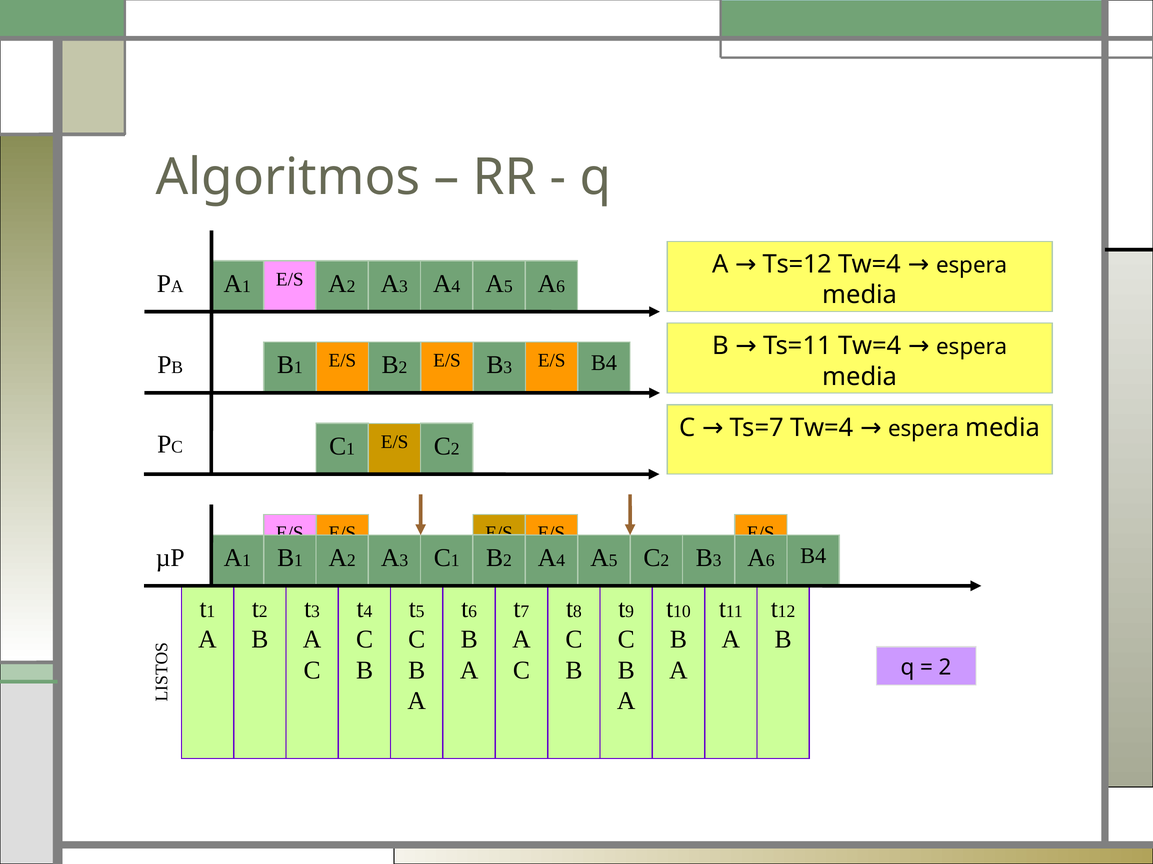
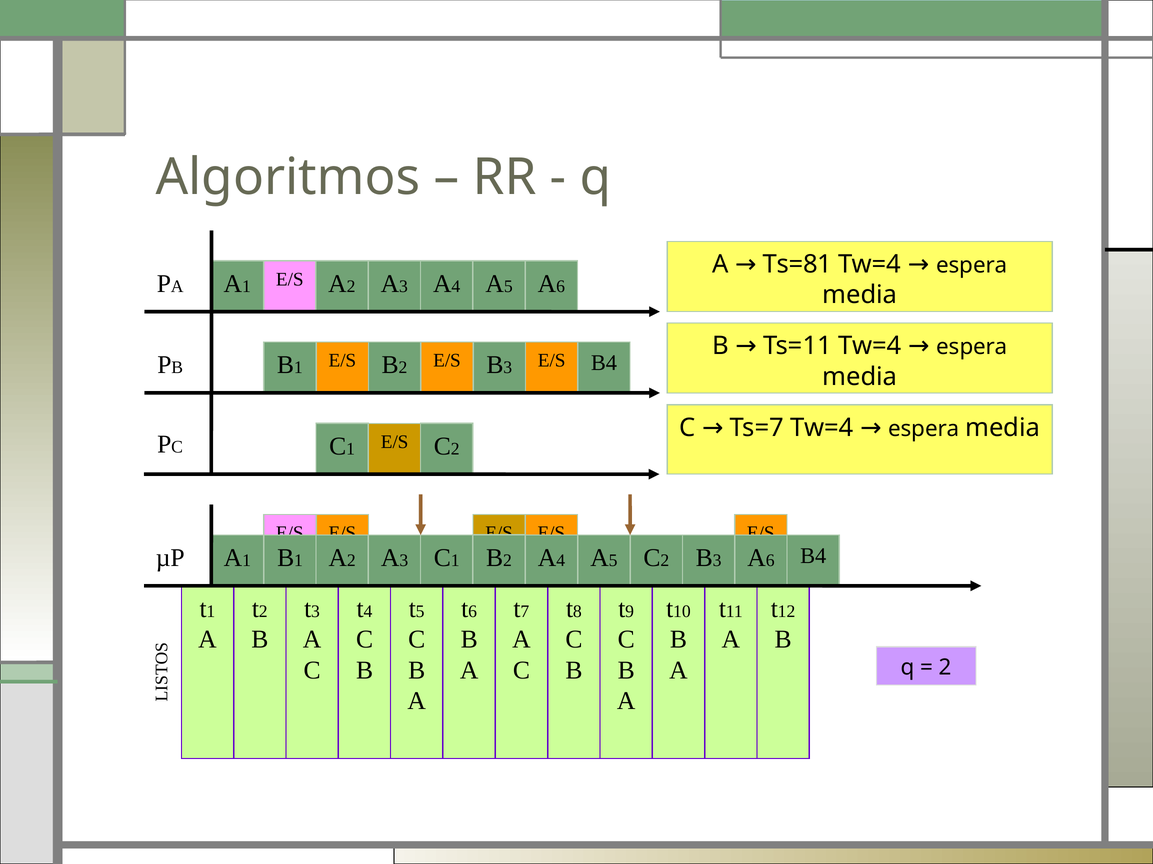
Ts=12: Ts=12 -> Ts=81 (797, 265)
